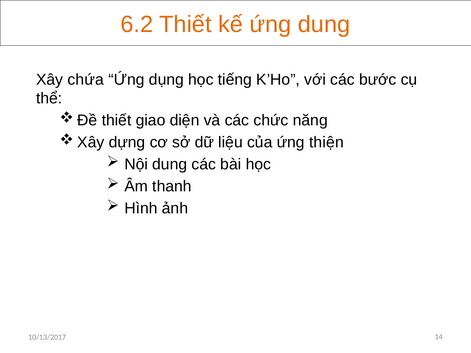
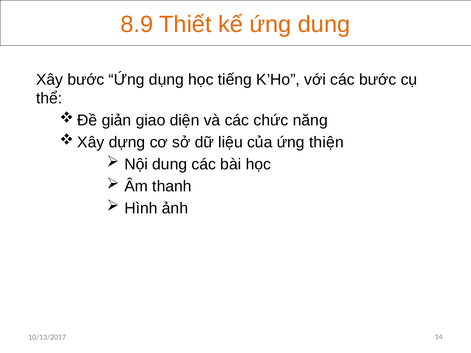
6.2: 6.2 -> 8.9 (137, 24)
Xây chứa: chứa -> bước (86, 80)
thiết: thiết -> giản (117, 120)
